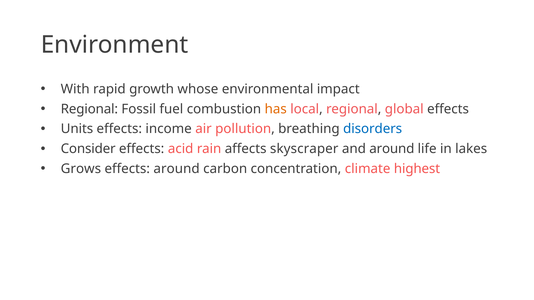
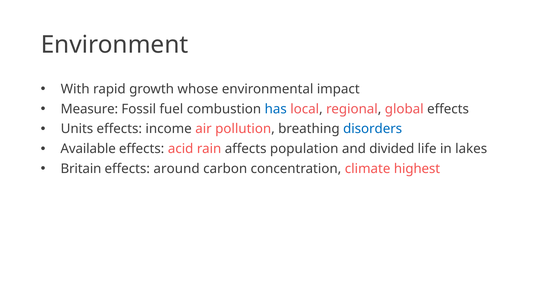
Regional: Regional -> Measure (89, 109)
has colour: orange -> blue (276, 109)
Consider: Consider -> Available (88, 149)
skyscraper: skyscraper -> population (304, 149)
and around: around -> divided (392, 149)
Grows: Grows -> Britain (81, 169)
